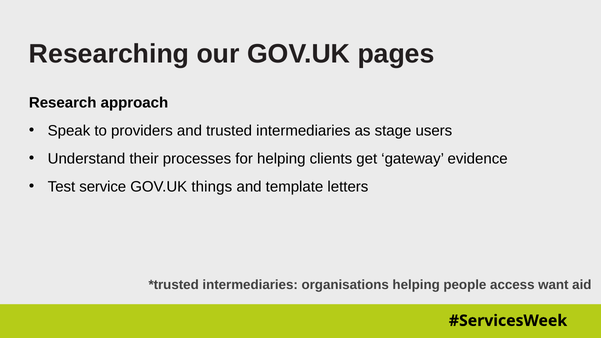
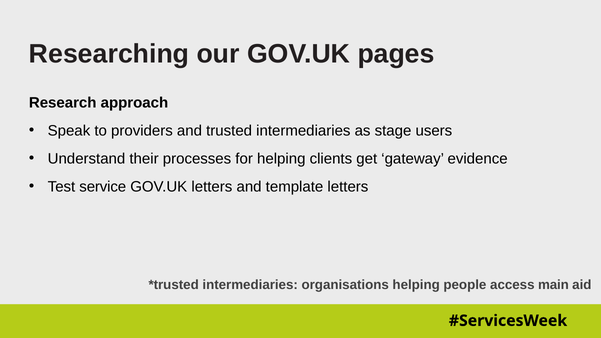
GOV.UK things: things -> letters (212, 187)
want: want -> main (553, 285)
